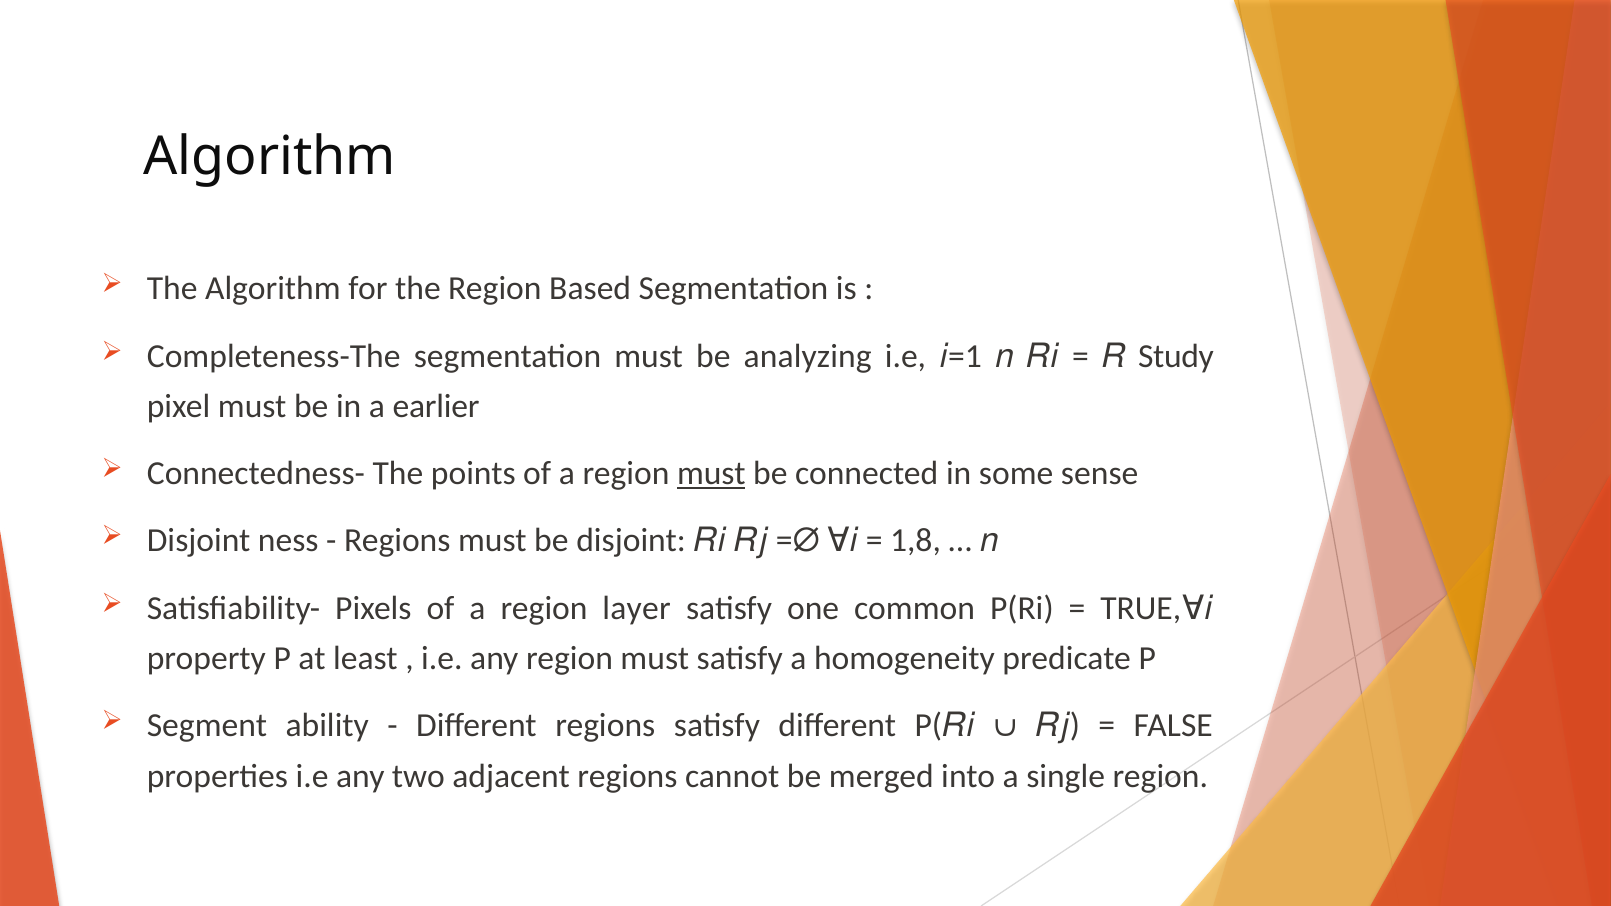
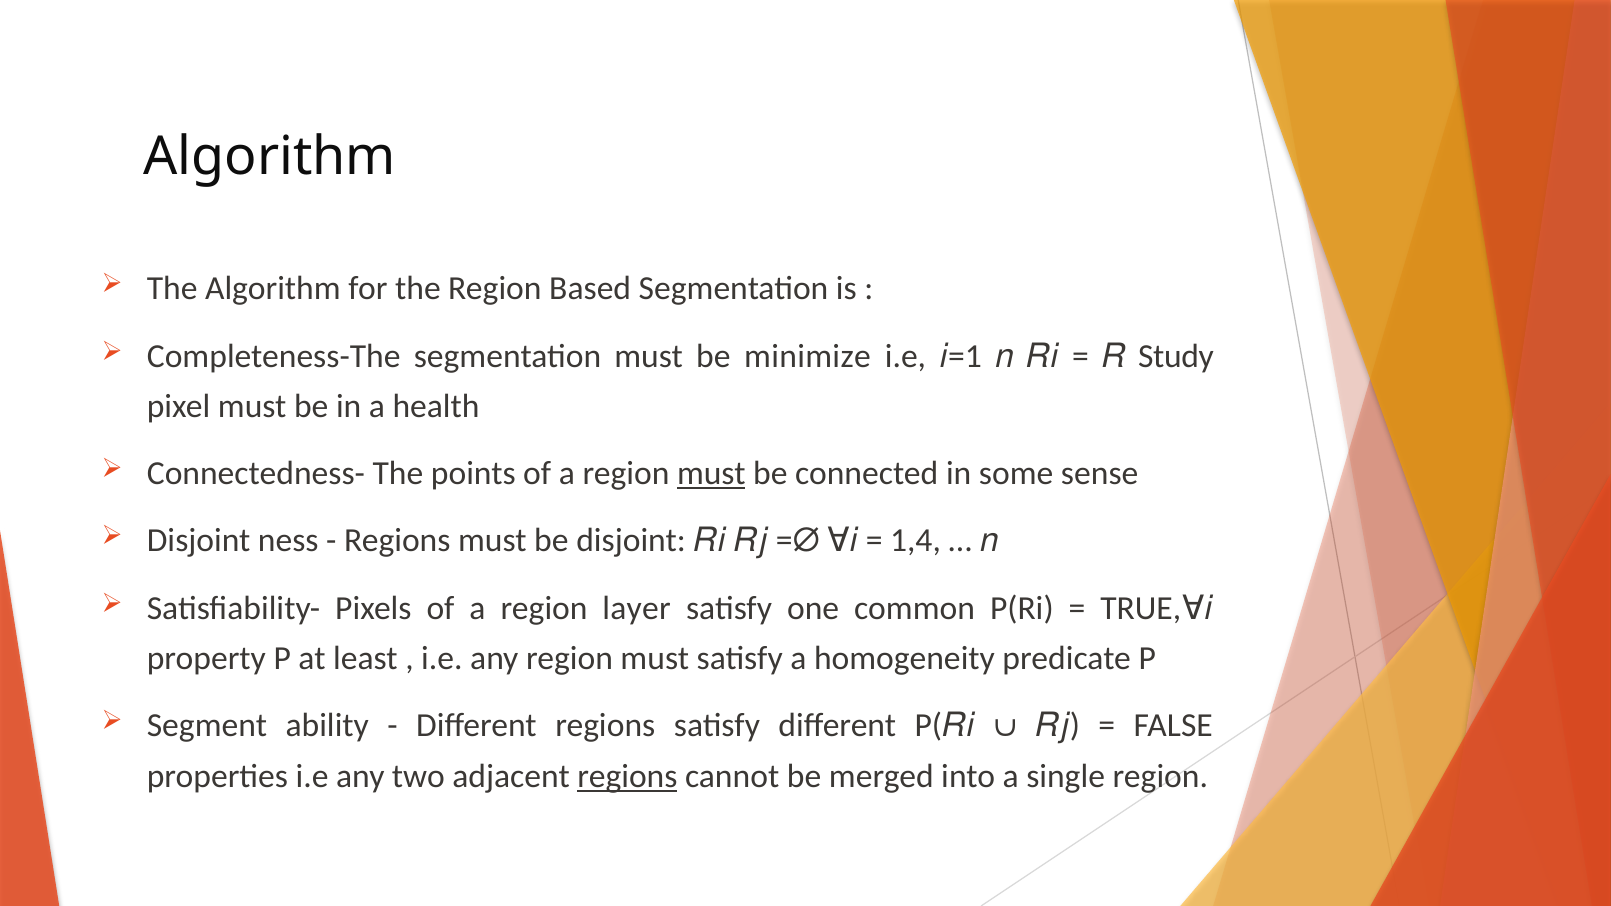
analyzing: analyzing -> minimize (808, 356)
earlier: earlier -> health (436, 407)
1,8: 1,8 -> 1,4 (915, 541)
regions underline: none -> present (627, 776)
